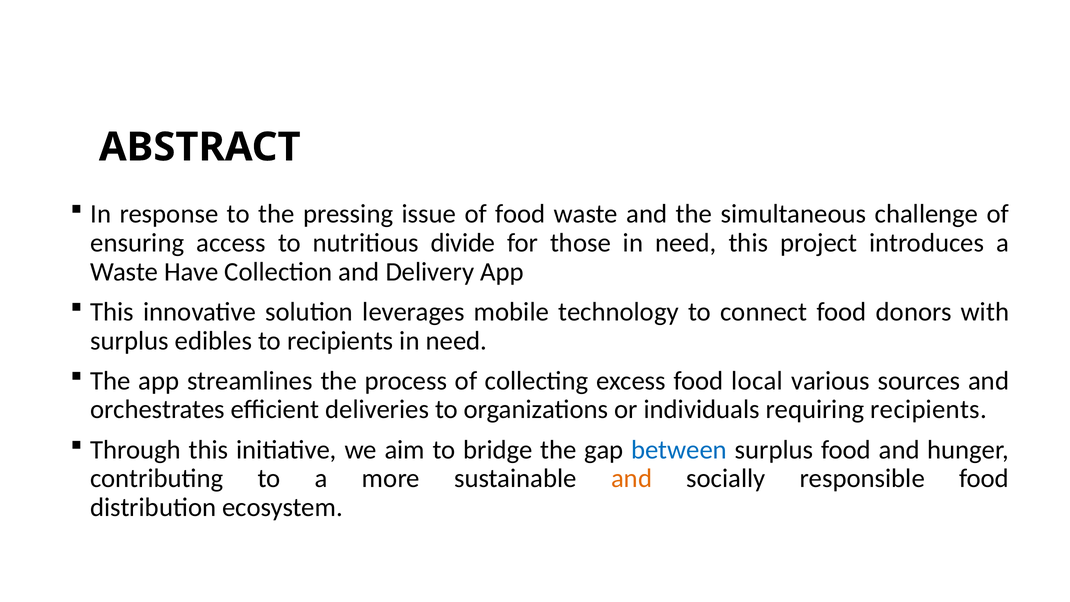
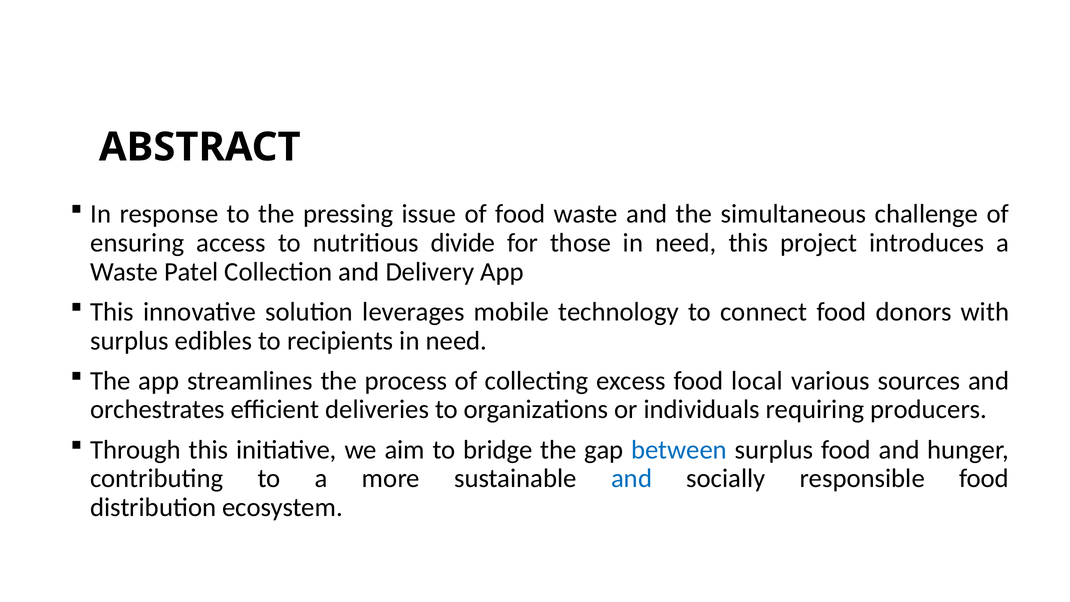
Have: Have -> Patel (191, 272)
requiring recipients: recipients -> producers (929, 410)
and colour: orange -> blue (632, 478)
